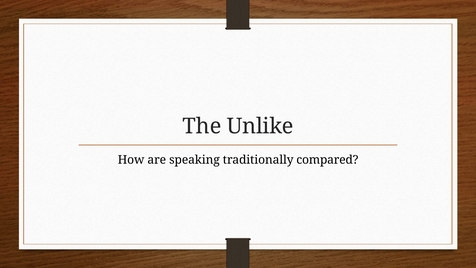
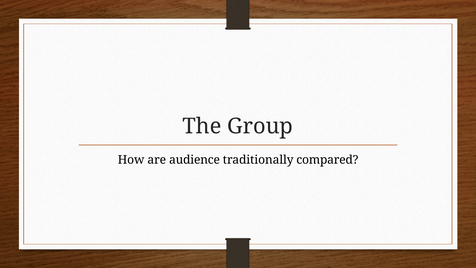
Unlike: Unlike -> Group (260, 126)
speaking: speaking -> audience (195, 160)
